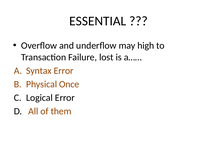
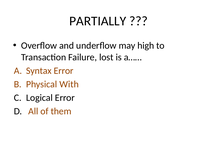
ESSENTIAL: ESSENTIAL -> PARTIALLY (98, 21)
Once: Once -> With (69, 84)
